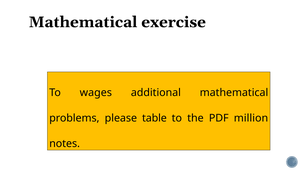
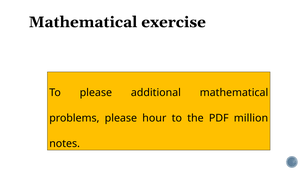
To wages: wages -> please (96, 93)
table: table -> hour (154, 118)
